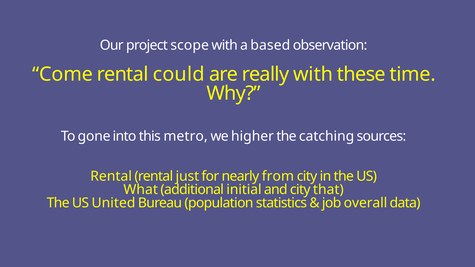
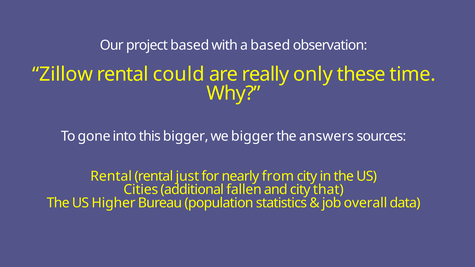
project scope: scope -> based (190, 45)
Come: Come -> Zillow (63, 74)
really with: with -> only (313, 74)
this metro: metro -> bigger (186, 136)
we higher: higher -> bigger (252, 136)
catching: catching -> answers (327, 136)
What: What -> Cities (141, 190)
initial: initial -> fallen (244, 190)
United: United -> Higher (114, 203)
